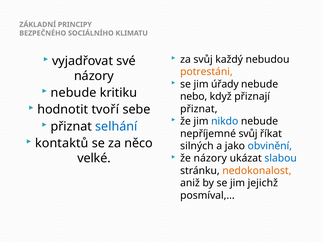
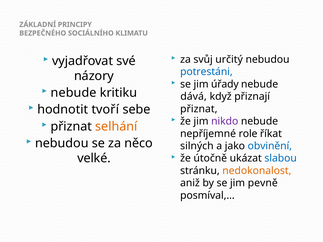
každý: každý -> určitý (229, 60)
potrestáni colour: orange -> blue (206, 72)
nebo: nebo -> dává (194, 97)
nikdo colour: blue -> purple (225, 121)
selhání colour: blue -> orange (116, 127)
nepříjemné svůj: svůj -> role (248, 134)
kontaktů: kontaktů -> nebudou (62, 143)
že názory: názory -> útočně (210, 159)
jejichž: jejichž -> pevně (263, 183)
